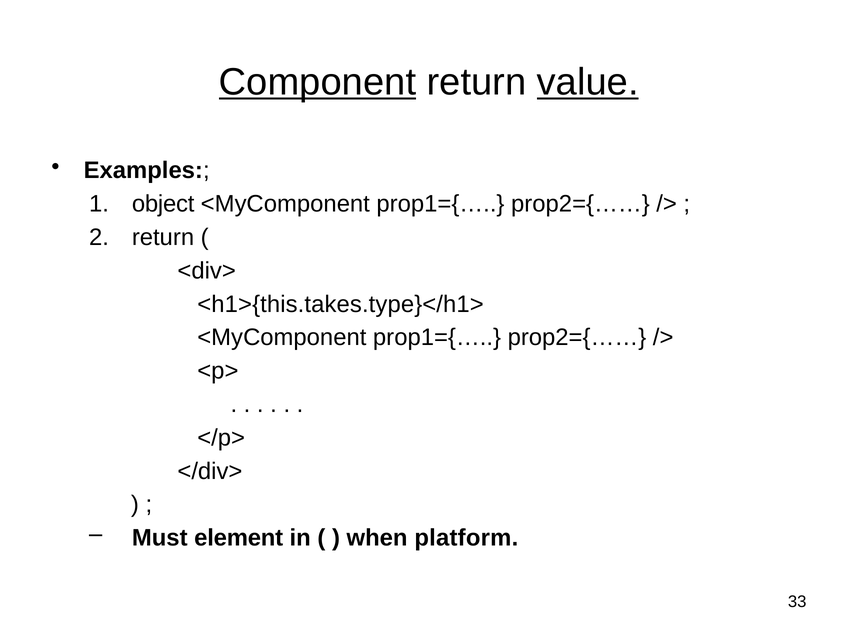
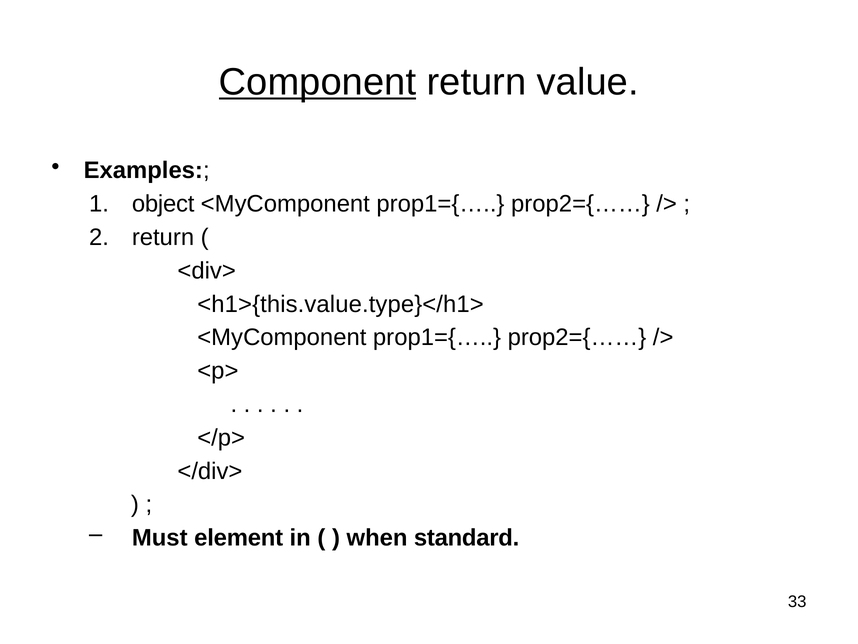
value underline: present -> none (588, 82)
<h1>{this.takes.type}</h1>: <h1>{this.takes.type}</h1> -> <h1>{this.value.type}</h1> (341, 304)
platform: platform -> standard (467, 538)
